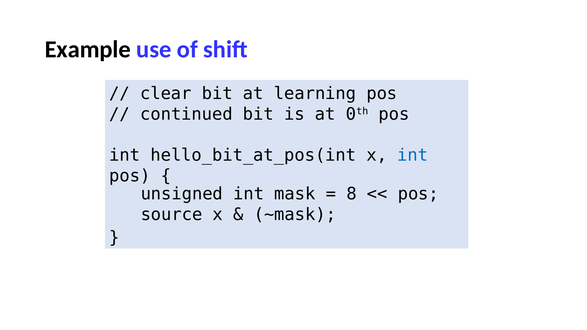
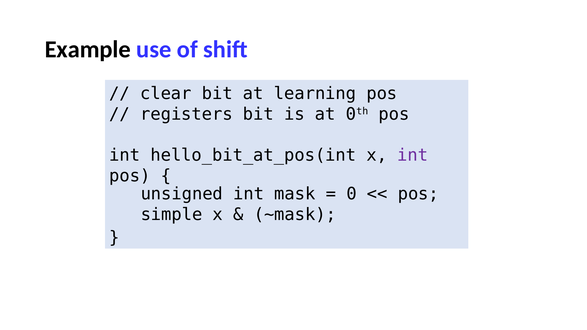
continued: continued -> registers (186, 114)
int colour: blue -> purple (413, 155)
8: 8 -> 0 (351, 194)
source: source -> simple (172, 215)
